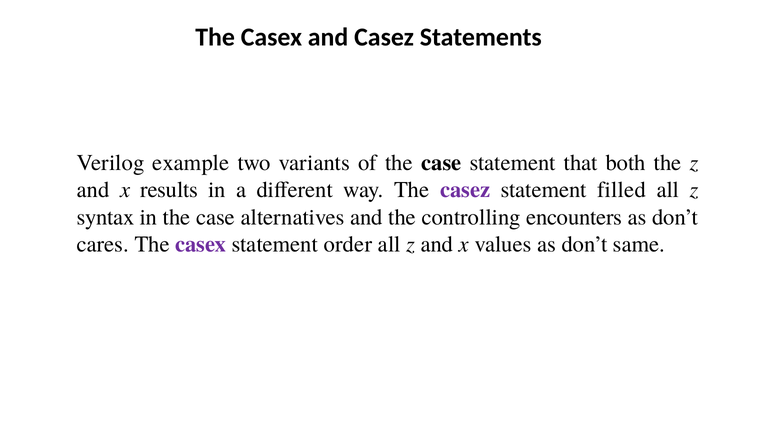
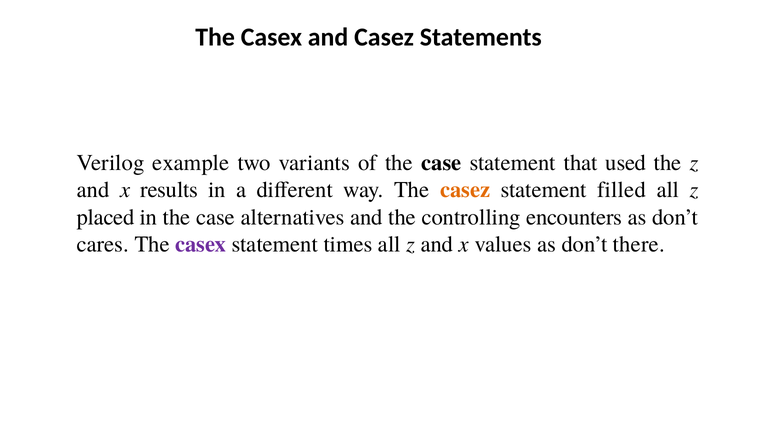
both: both -> used (626, 163)
casez colour: purple -> orange (465, 190)
syntax: syntax -> placed (106, 217)
order: order -> times (348, 244)
same: same -> there (639, 244)
